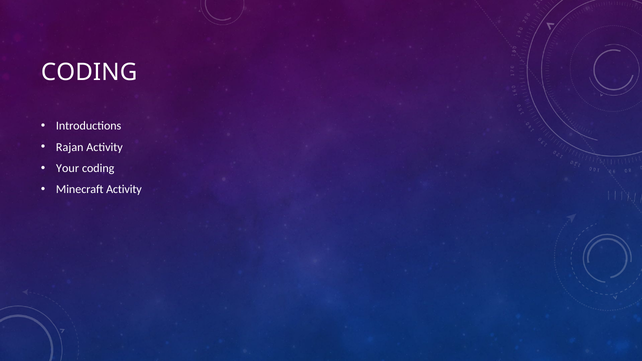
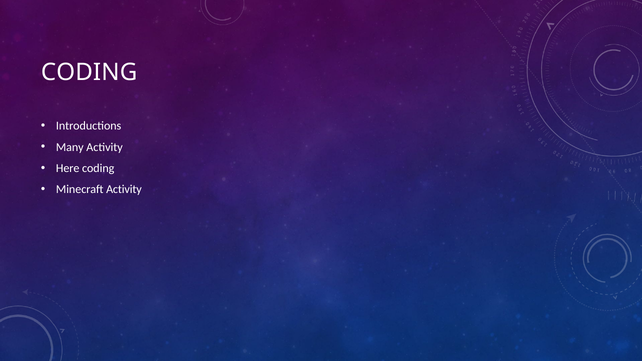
Rajan: Rajan -> Many (70, 147)
Your: Your -> Here (68, 168)
